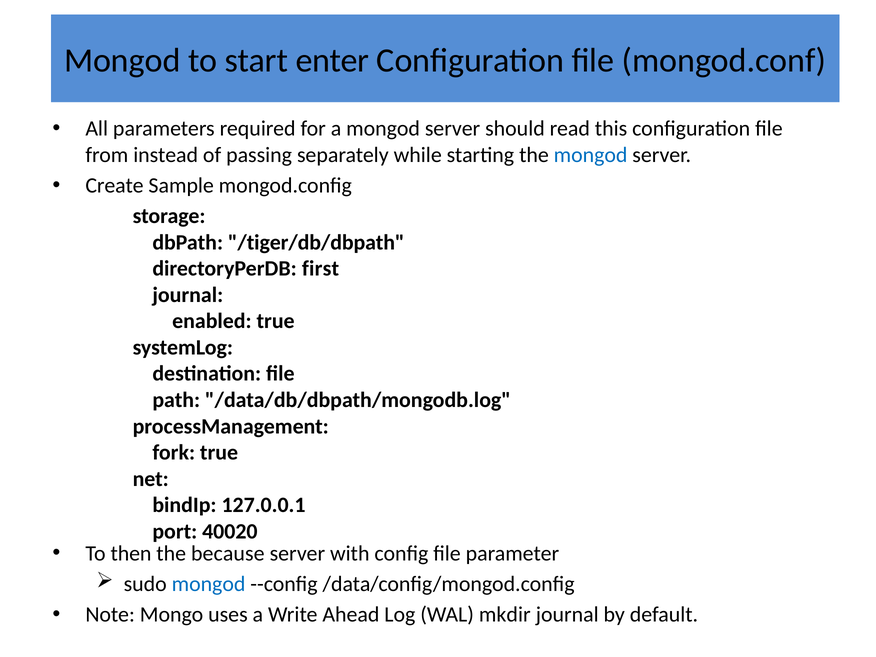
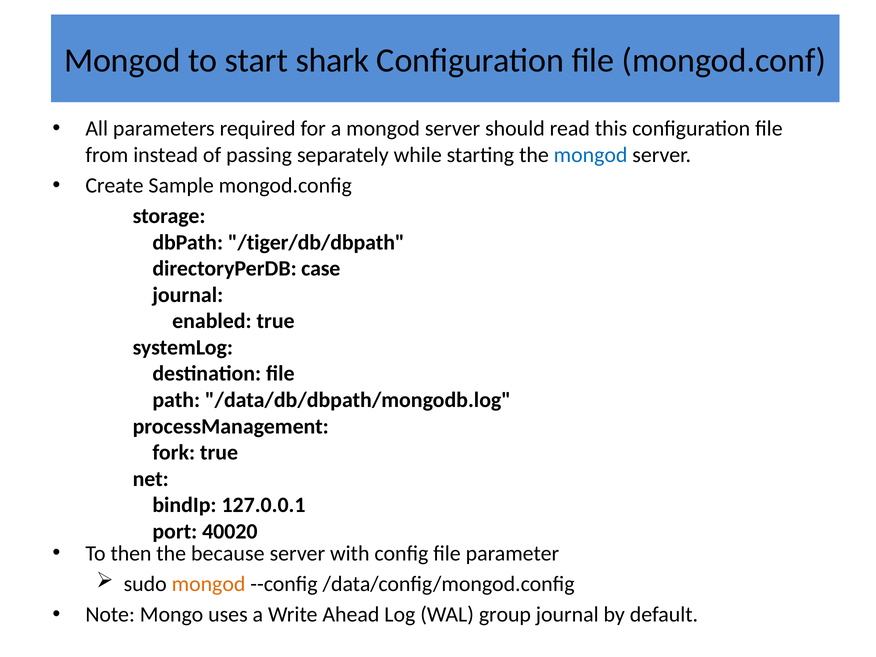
enter: enter -> shark (332, 61)
first: first -> case (321, 269)
mongod colour: blue -> orange (209, 584)
mkdir: mkdir -> group (505, 615)
